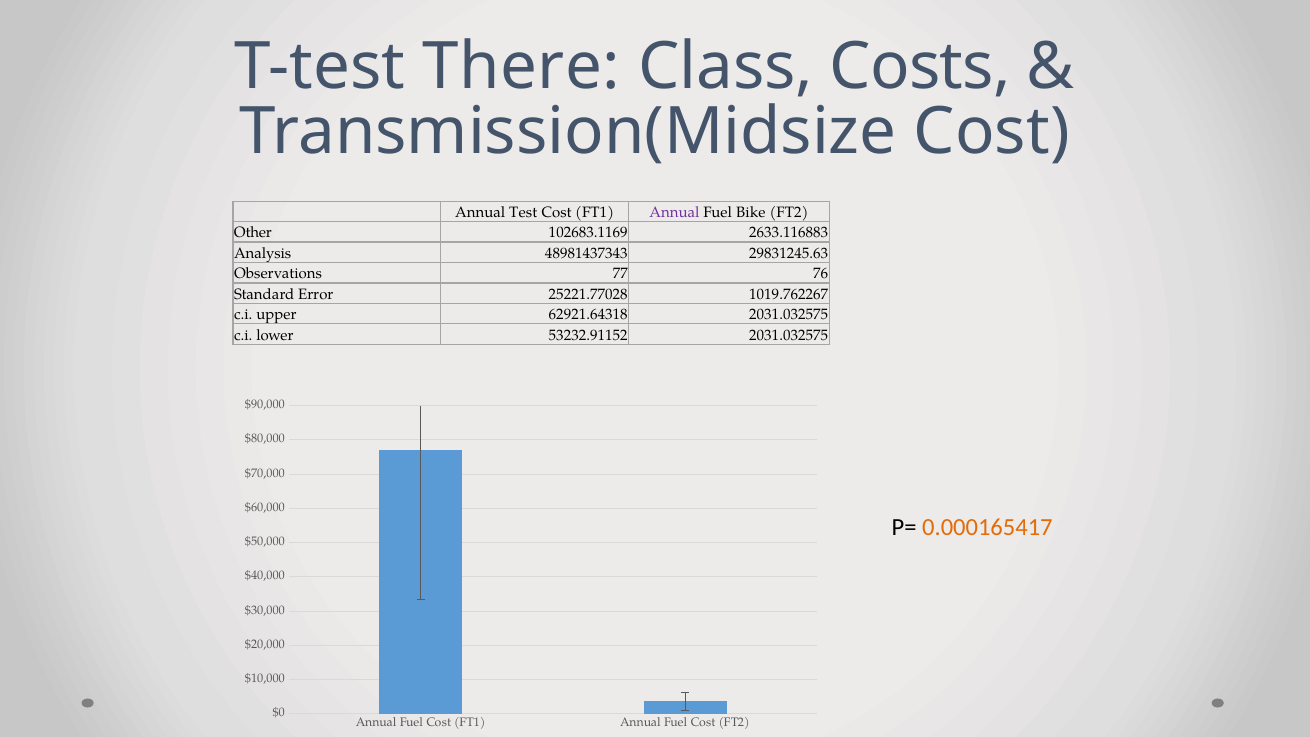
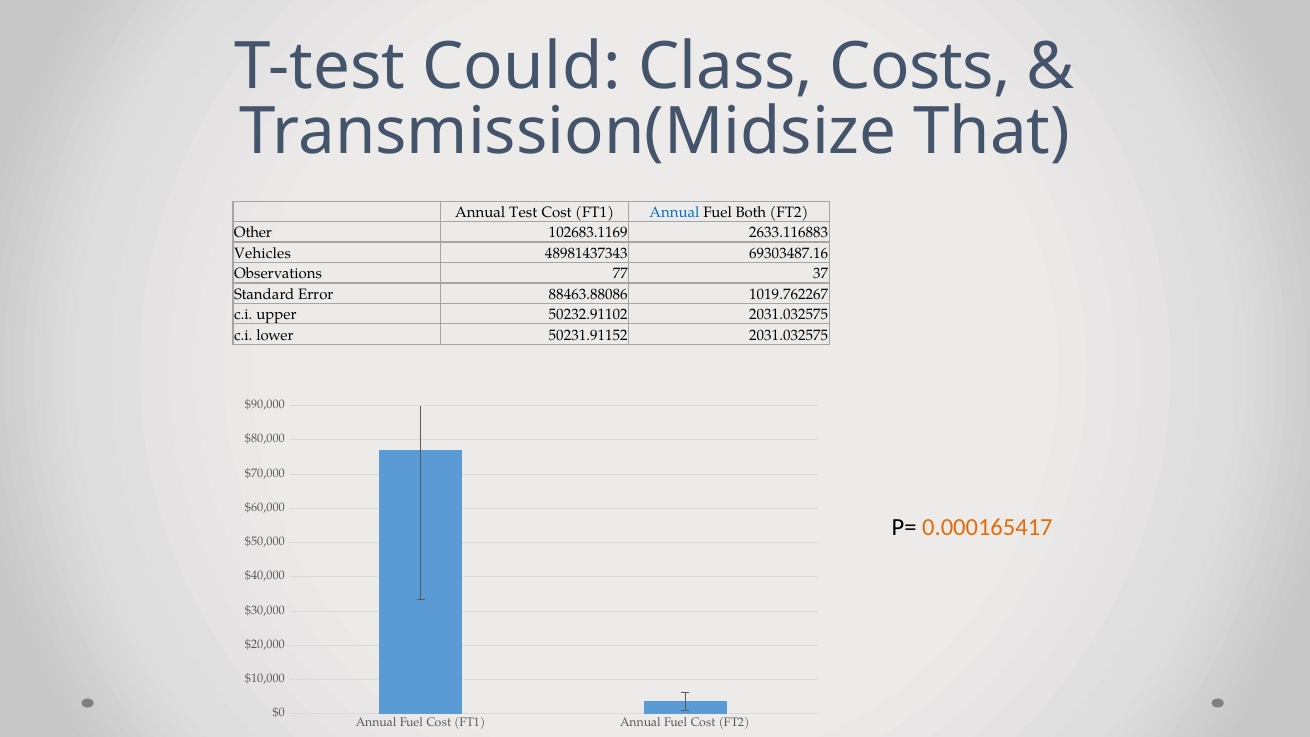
There: There -> Could (521, 67)
Transmission(Midsize Cost: Cost -> That (992, 132)
Annual colour: purple -> blue (675, 212)
Bike: Bike -> Both (751, 212)
Analysis: Analysis -> Vehicles (263, 253)
29831245.63: 29831245.63 -> 69303487.16 (789, 253)
76: 76 -> 37 (821, 274)
25221.77028: 25221.77028 -> 88463.88086 (588, 294)
62921.64318: 62921.64318 -> 50232.91102 (588, 315)
53232.91152: 53232.91152 -> 50231.91152 (588, 335)
